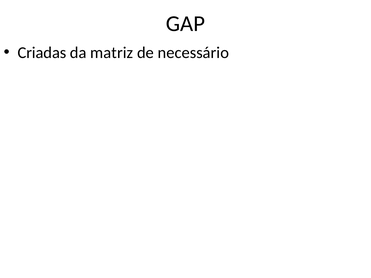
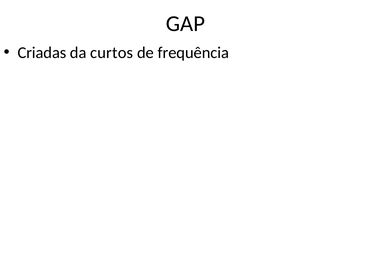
matriz: matriz -> curtos (112, 53)
necessário: necessário -> frequência (193, 53)
